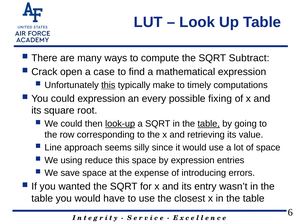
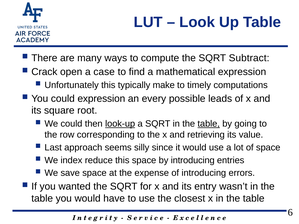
this underline: present -> none (108, 85)
fixing: fixing -> leads (220, 99)
Line: Line -> Last (53, 148)
using: using -> index (71, 160)
by expression: expression -> introducing (193, 160)
